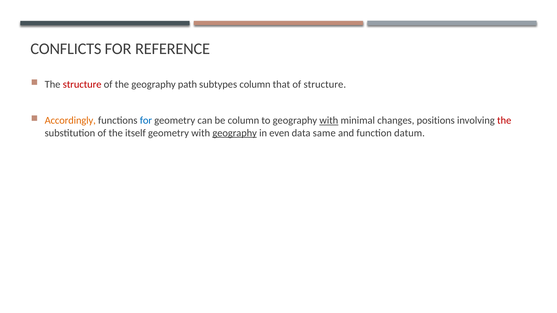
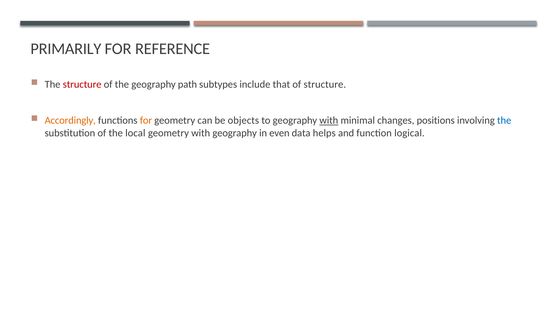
CONFLICTS: CONFLICTS -> PRIMARILY (66, 49)
subtypes column: column -> include (255, 84)
for colour: blue -> orange (146, 121)
be column: column -> objects (243, 121)
the colour: red -> blue (504, 121)
itself: itself -> local (135, 133)
geography underline: present -> none (235, 133)
same: same -> helps (324, 133)
datum: datum -> logical (409, 133)
